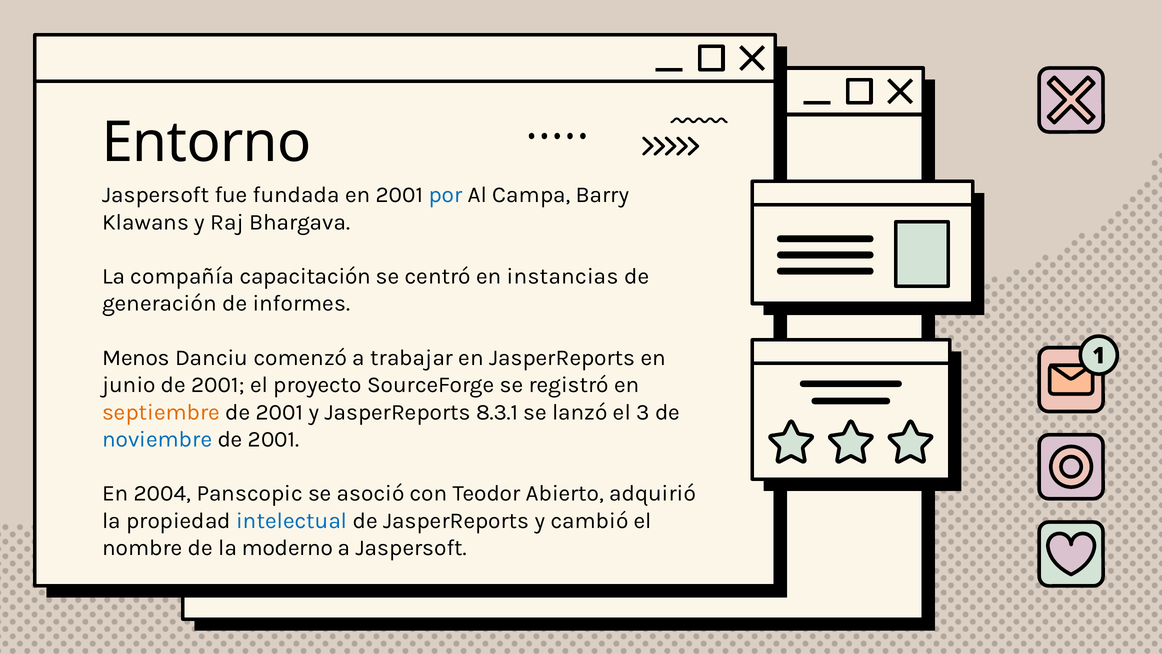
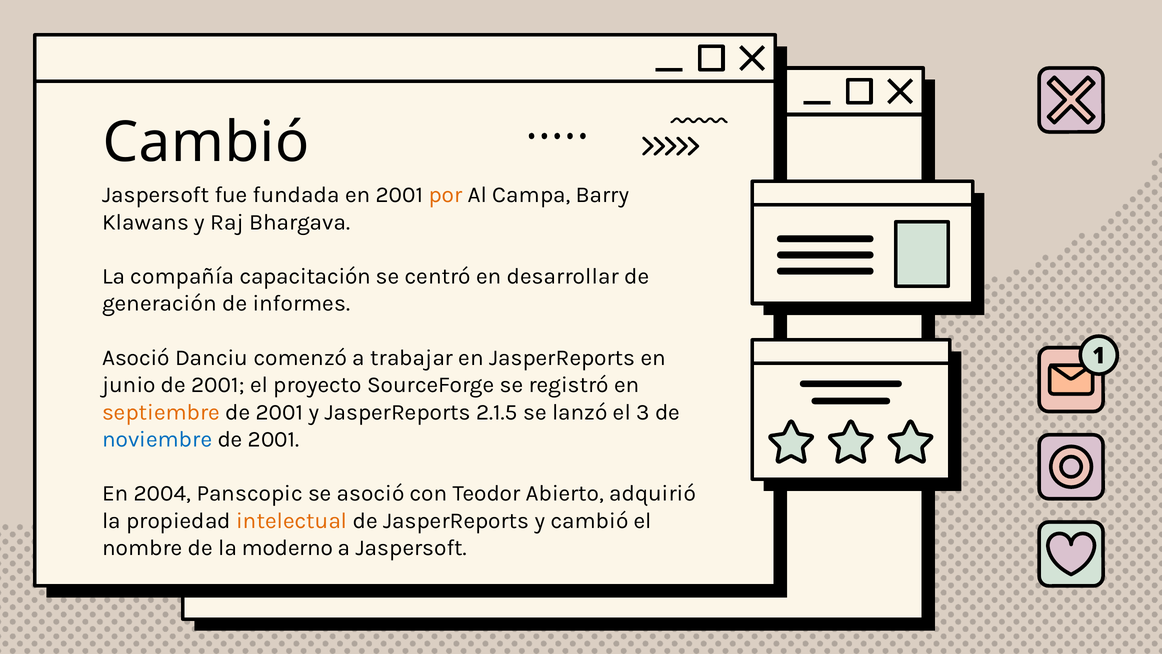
Entorno: Entorno -> Cambió (206, 142)
por colour: blue -> orange (445, 195)
instancias: instancias -> desarrollar (563, 276)
Menos: Menos -> Asoció (136, 358)
8.3.1: 8.3.1 -> 2.1.5 (497, 412)
intelectual colour: blue -> orange (292, 520)
